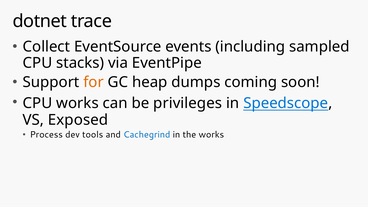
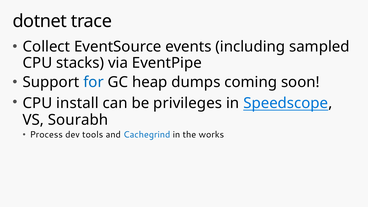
for colour: orange -> blue (94, 82)
CPU works: works -> install (77, 103)
Exposed: Exposed -> Sourabh (78, 120)
